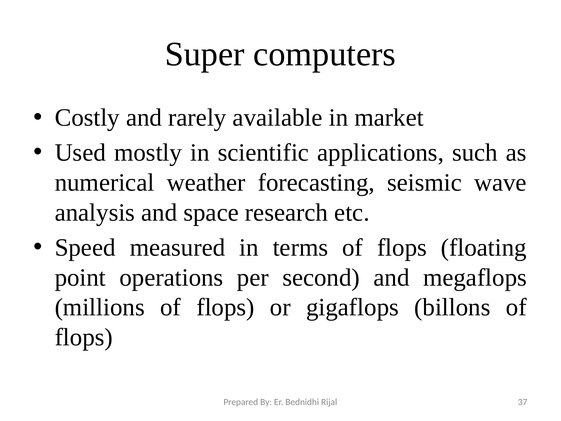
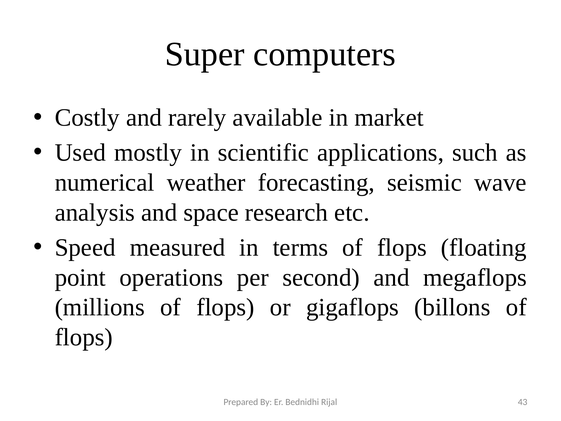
37: 37 -> 43 (523, 402)
